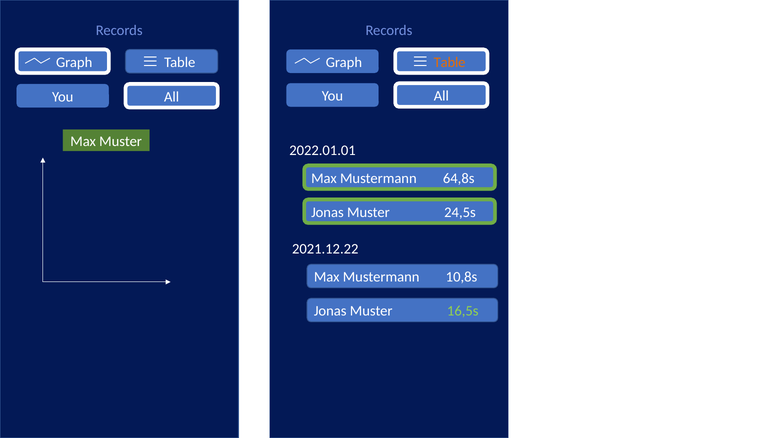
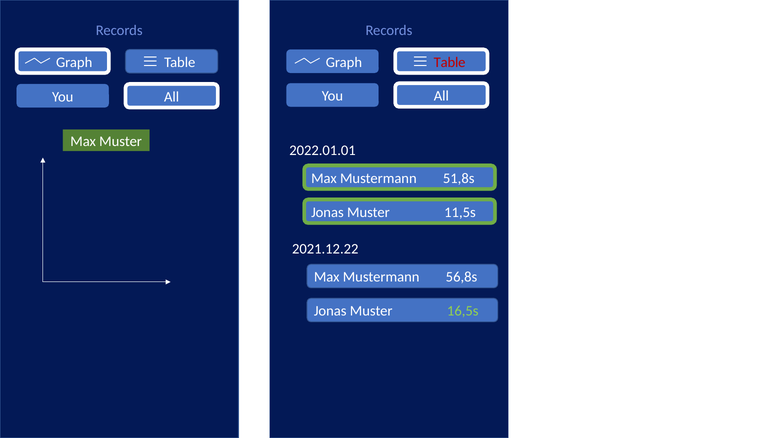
Table colour: orange -> red (450, 62)
64,8s: 64,8s -> 51,8s (459, 178)
24,5s: 24,5s -> 11,5s (460, 212)
10,8s: 10,8s -> 56,8s (462, 277)
